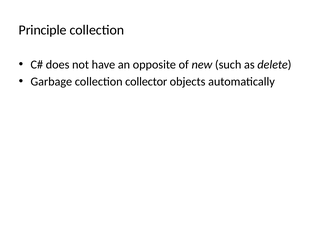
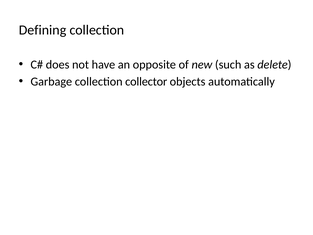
Principle: Principle -> Defining (43, 30)
